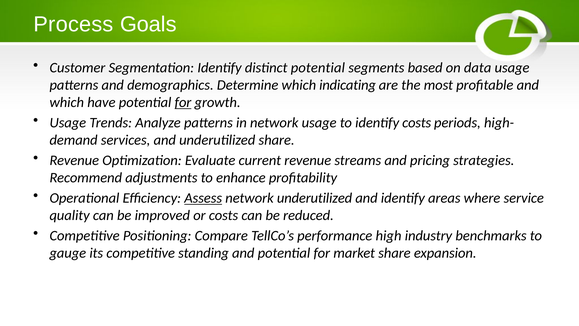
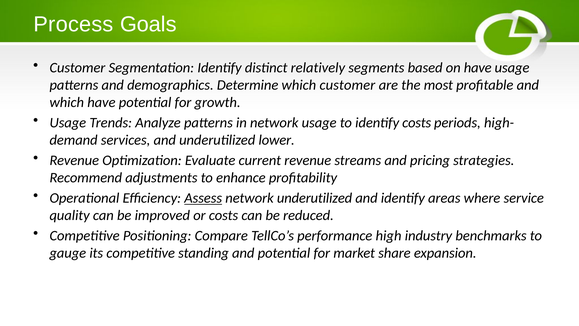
distinct potential: potential -> relatively (318, 68)
on data: data -> have (478, 68)
which indicating: indicating -> customer (347, 85)
for underline: present -> none (183, 102)
underutilized share: share -> lower (277, 140)
